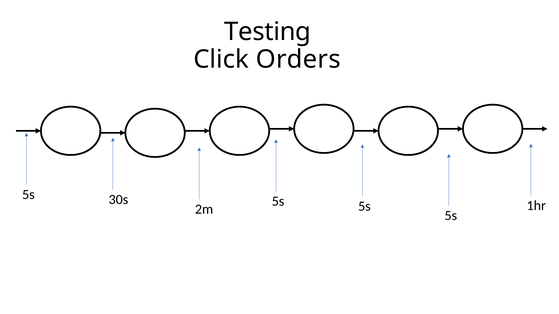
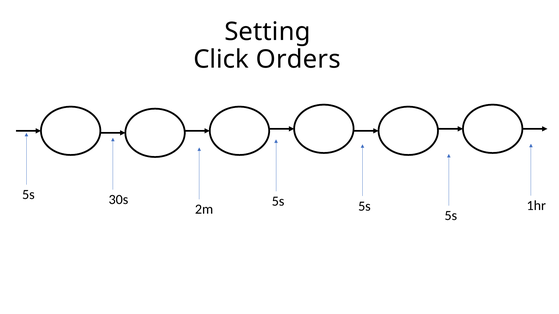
Testing: Testing -> Setting (267, 32)
